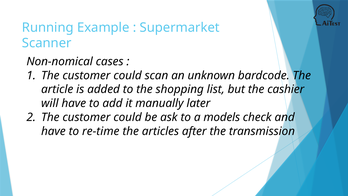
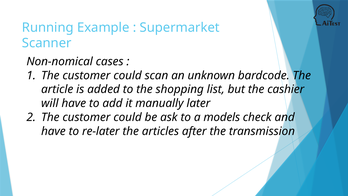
re-time: re-time -> re-later (101, 131)
